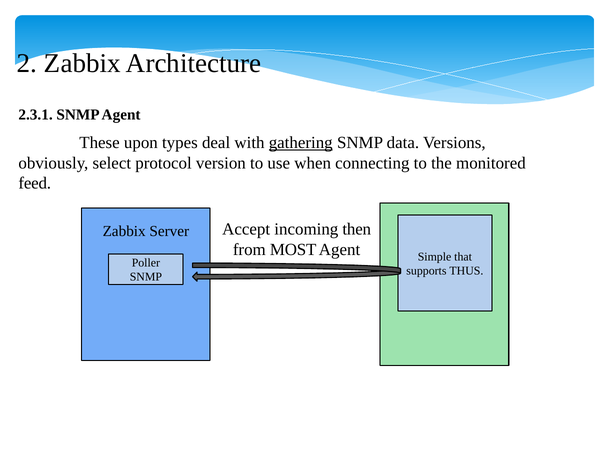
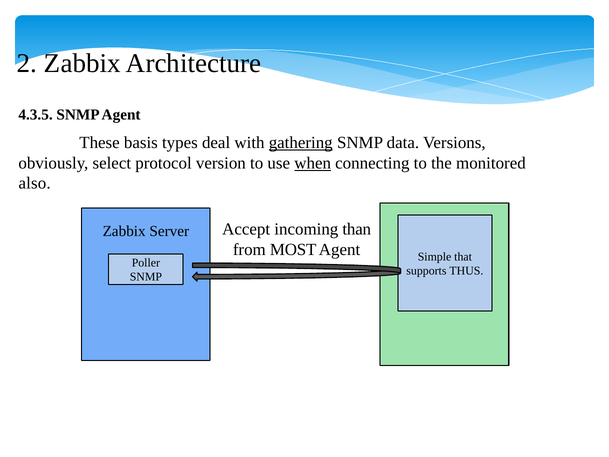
2.3.1: 2.3.1 -> 4.3.5 (36, 115)
upon: upon -> basis (141, 143)
when underline: none -> present (313, 163)
feed: feed -> also (35, 183)
then: then -> than (357, 229)
